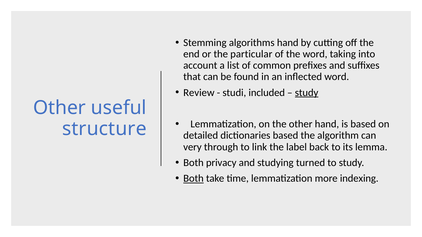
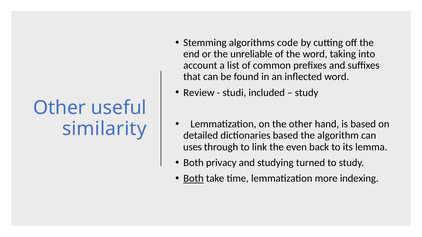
algorithms hand: hand -> code (288, 43)
particular: particular -> unreliable (251, 54)
study underline: present -> none (307, 93)
structure: structure -> similarity (104, 129)
very: very -> uses (193, 147)
label: label -> even (297, 147)
